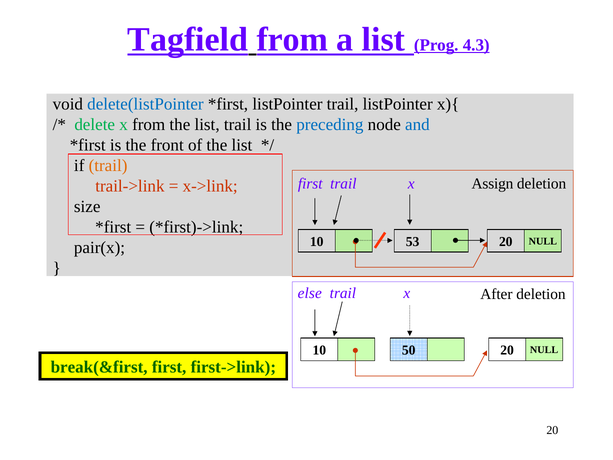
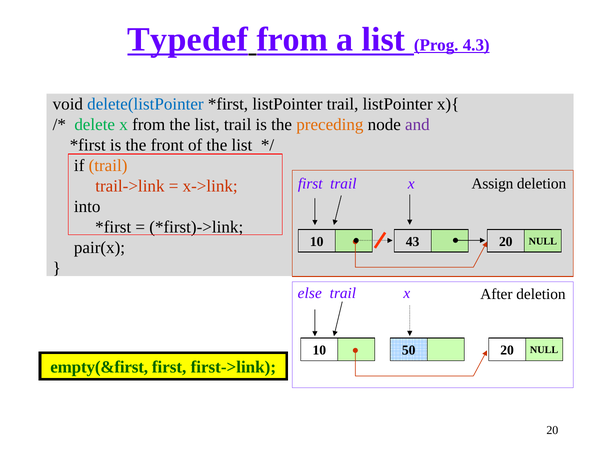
Tagfield: Tagfield -> Typedef (188, 39)
preceding colour: blue -> orange (330, 125)
and colour: blue -> purple (417, 125)
size: size -> into (87, 206)
53: 53 -> 43 (413, 242)
break(&first: break(&first -> empty(&first (99, 367)
